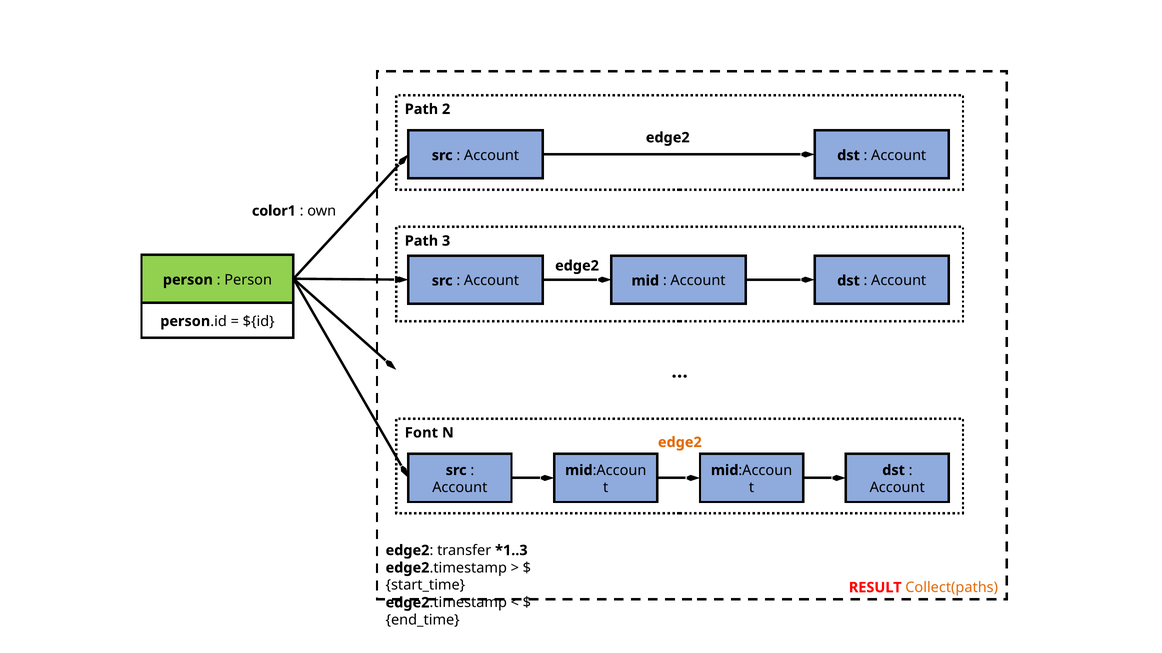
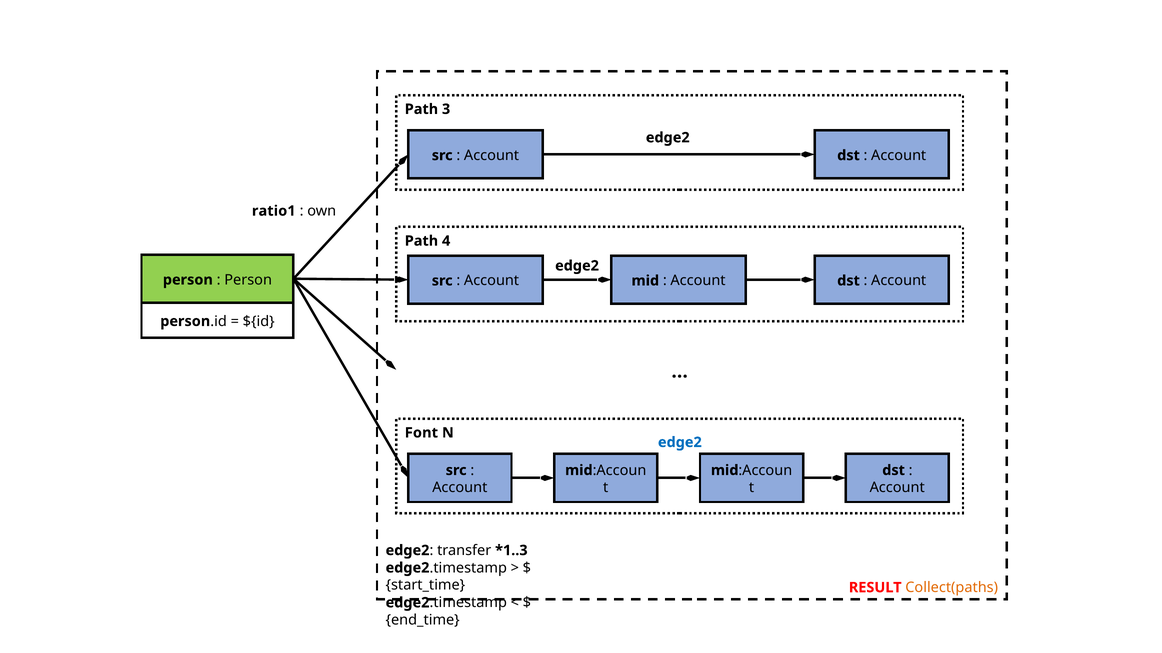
2: 2 -> 3 (446, 109)
color1: color1 -> ratio1 (274, 211)
3: 3 -> 4 (446, 241)
edge2 colour: orange -> blue (680, 443)
